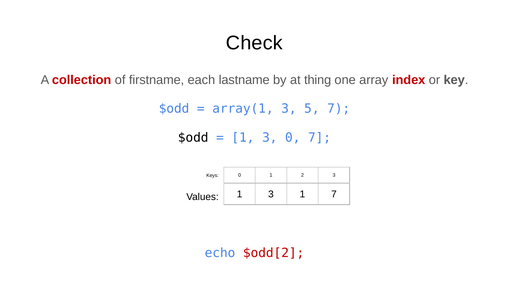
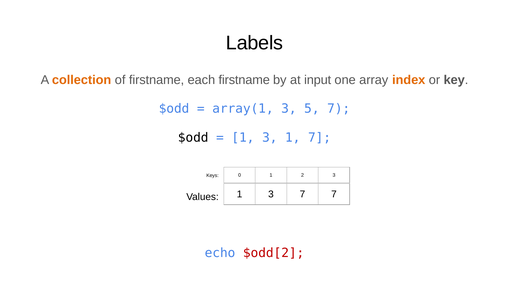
Check: Check -> Labels (255, 43)
collection colour: red -> orange (82, 80)
each lastname: lastname -> firstname (244, 80)
thing: thing -> input (318, 80)
index colour: red -> orange (409, 80)
3 0: 0 -> 1 (293, 138)
3 1: 1 -> 7 (302, 194)
